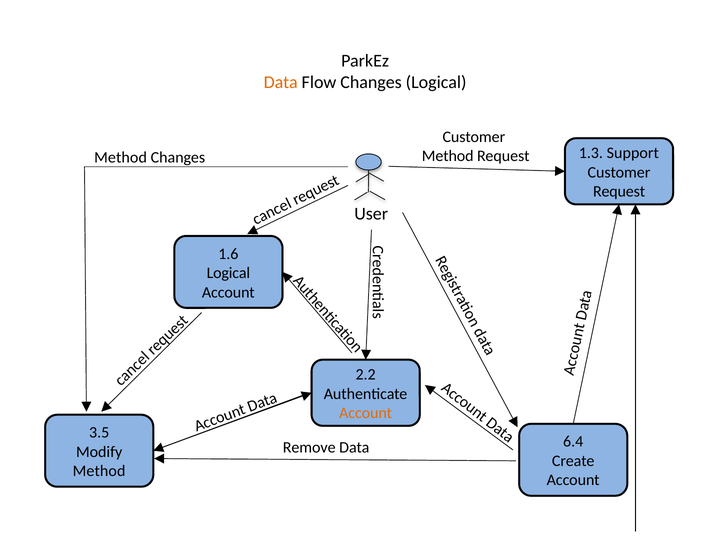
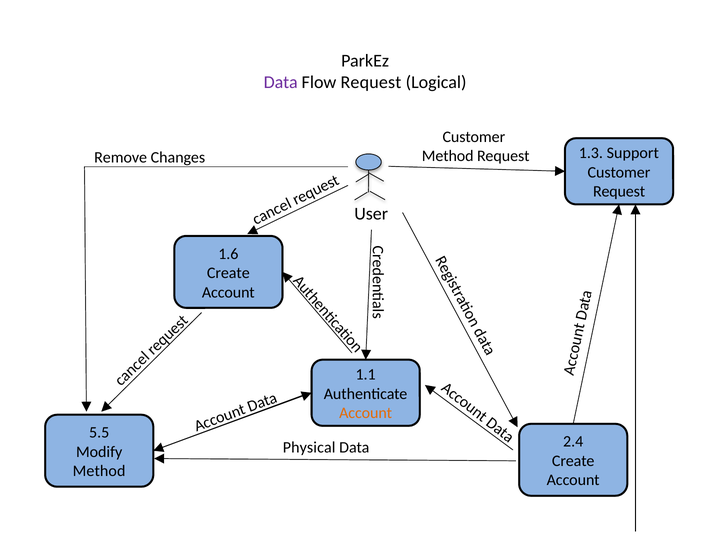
Data colour: orange -> purple (281, 82)
Flow Changes: Changes -> Request (371, 82)
Method: Method -> Remove (121, 158)
Logical: Logical -> Create (228, 273)
2.2: 2.2 -> 1.1 (366, 374)
3.5: 3.5 -> 5.5 (99, 432)
6.4: 6.4 -> 2.4 (573, 441)
Remove: Remove -> Physical (309, 447)
